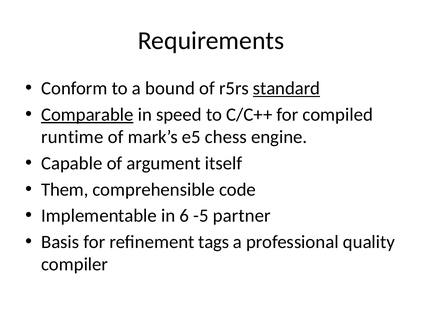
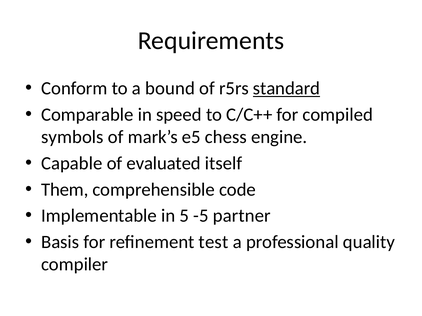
Comparable underline: present -> none (87, 115)
runtime: runtime -> symbols (72, 137)
argument: argument -> evaluated (164, 164)
6: 6 -> 5 (184, 216)
tags: tags -> test (213, 242)
